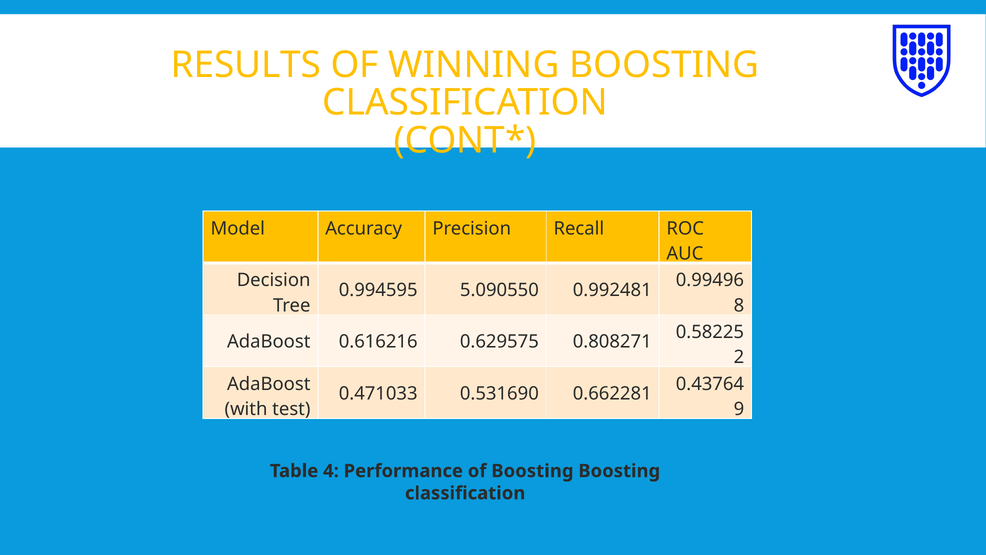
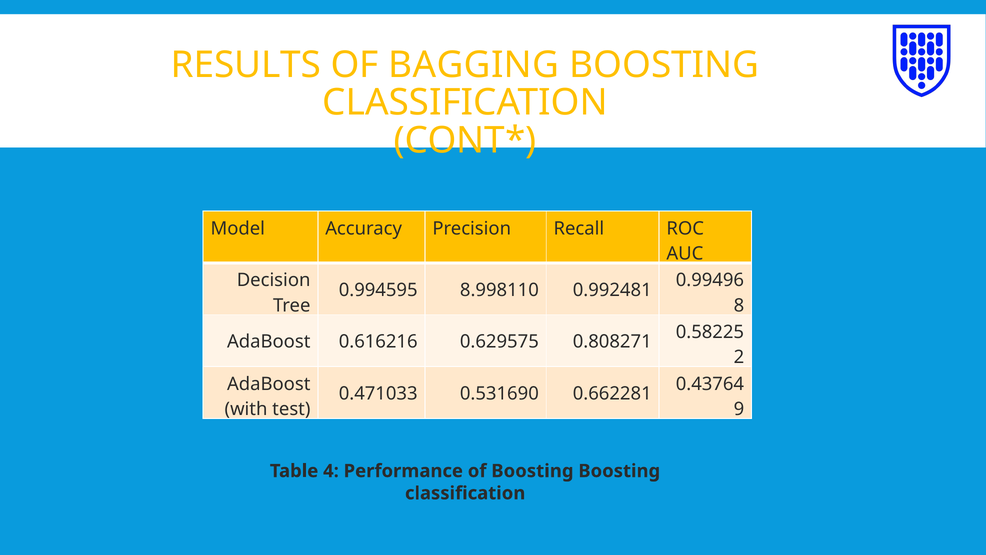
WINNING: WINNING -> BAGGING (474, 65)
5.090550: 5.090550 -> 8.998110 (499, 290)
